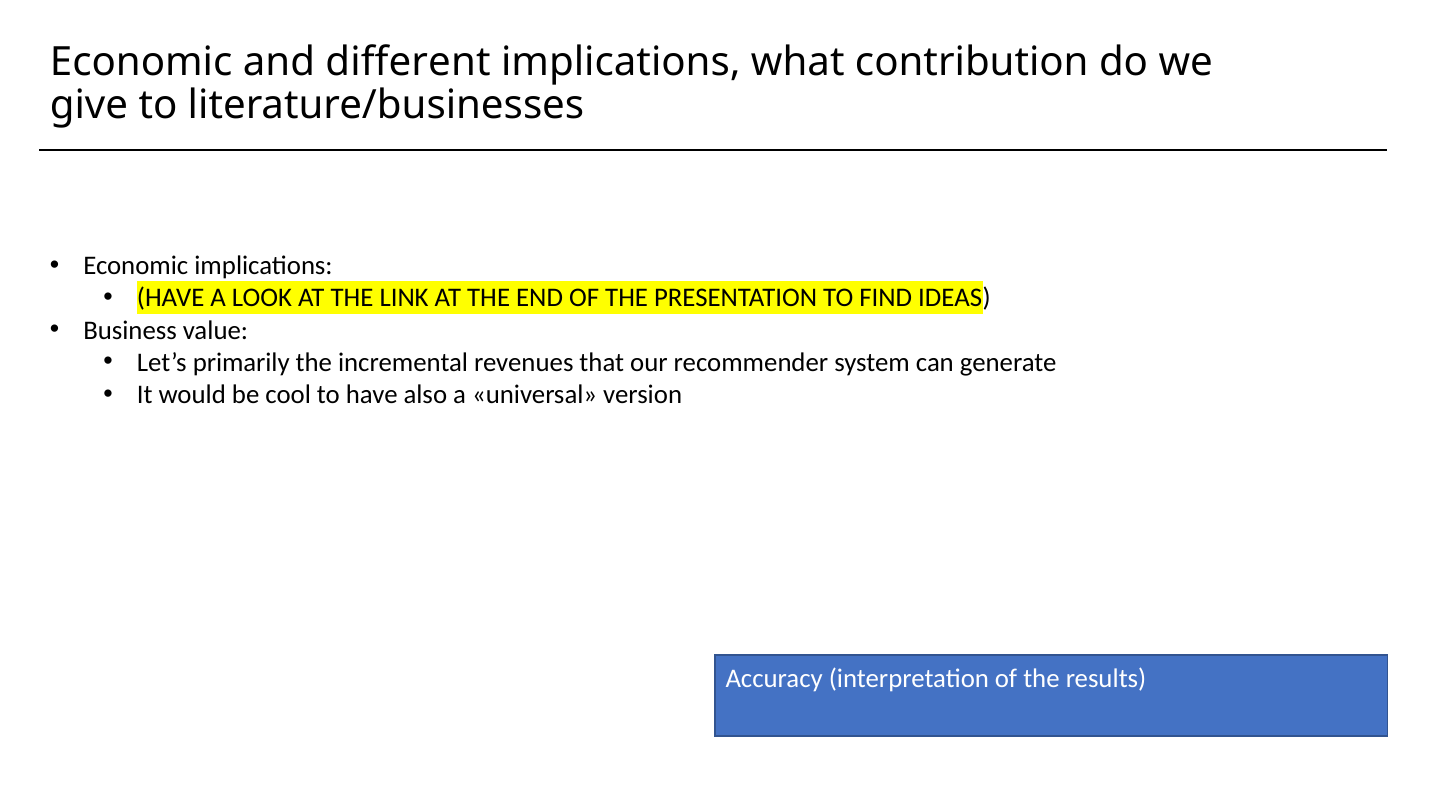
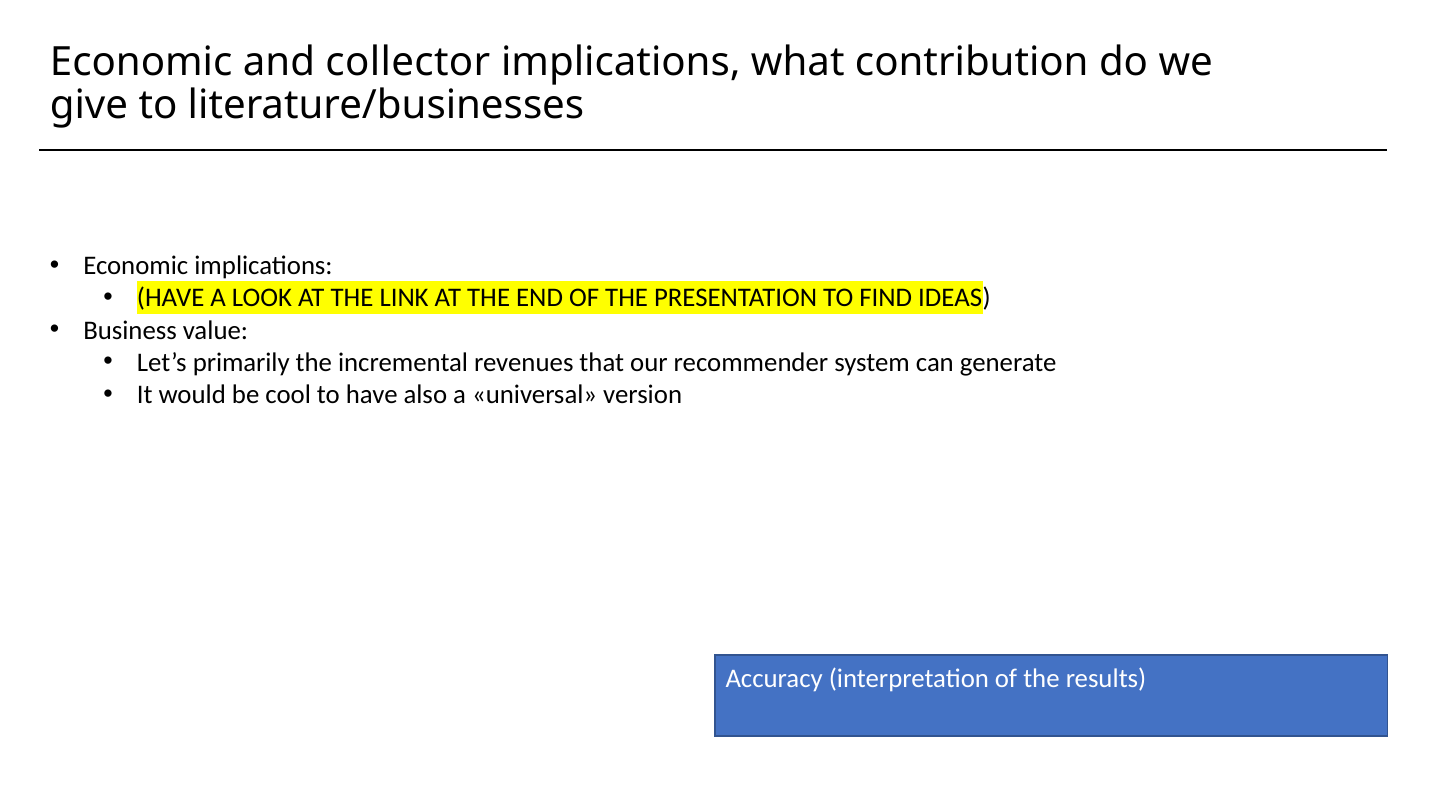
different: different -> collector (408, 62)
